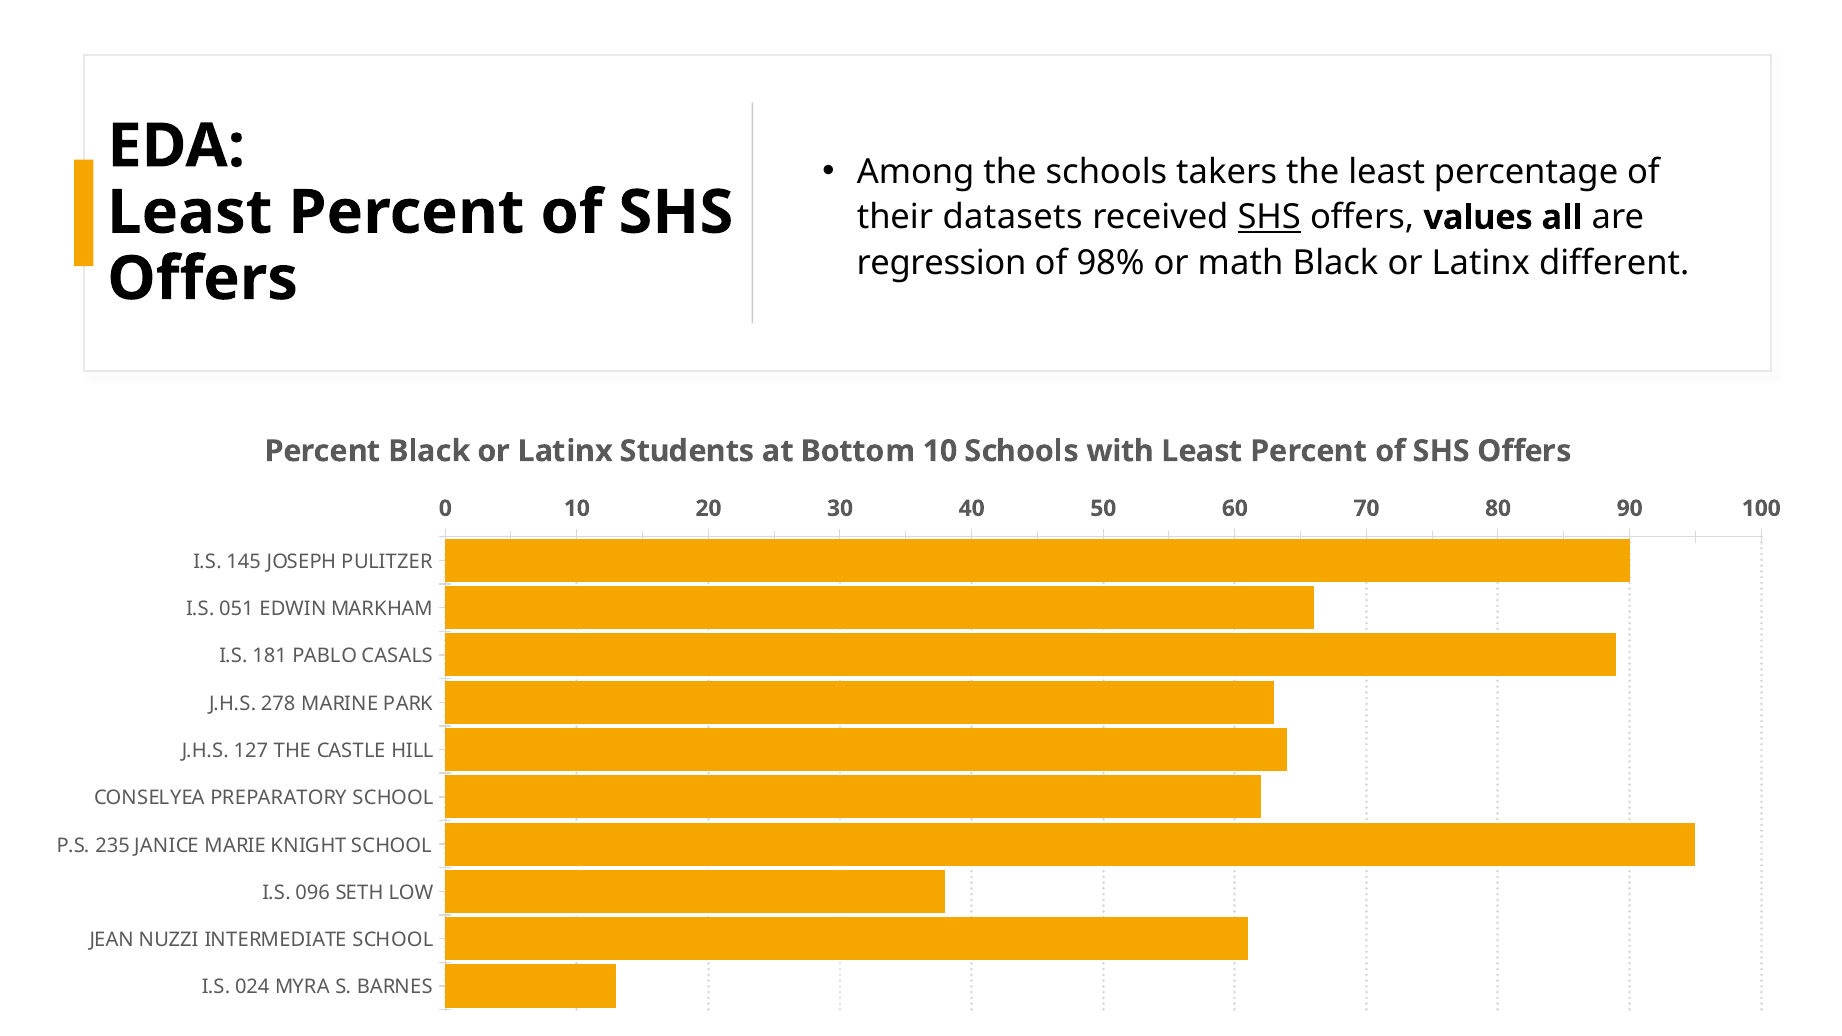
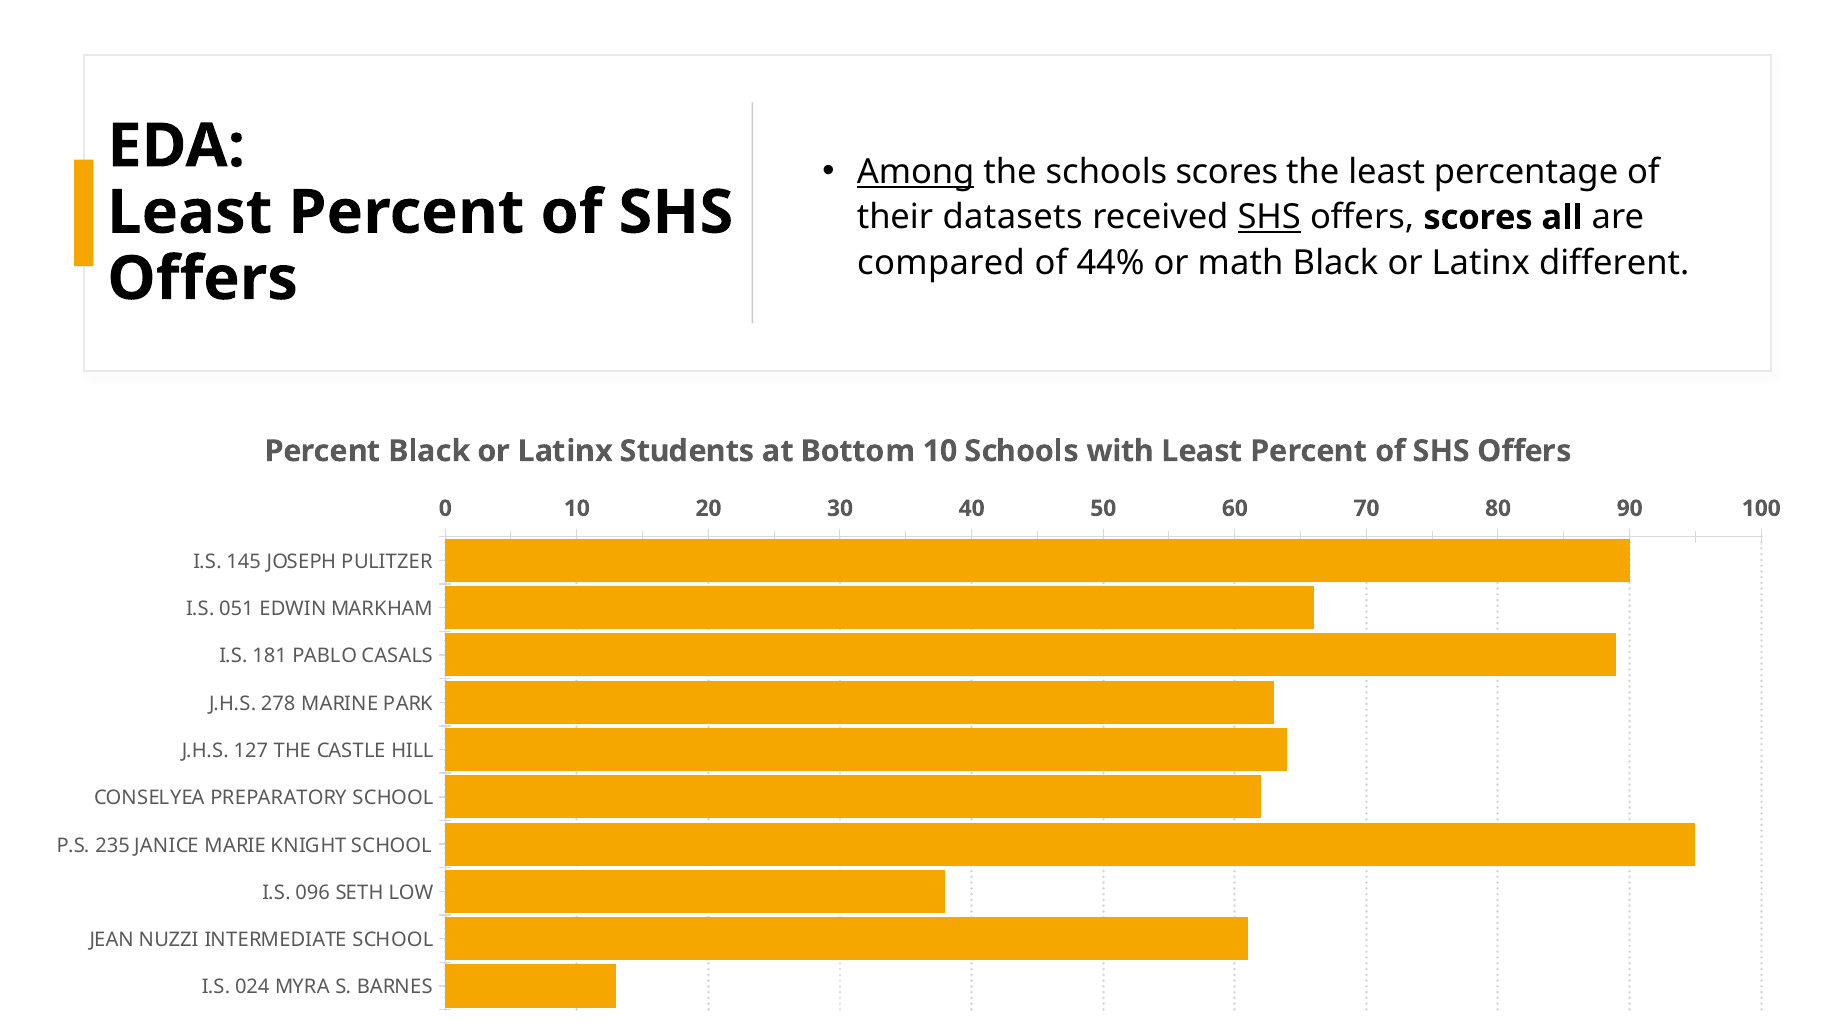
Among underline: none -> present (916, 172)
schools takers: takers -> scores (1227, 172)
offers values: values -> scores (1478, 217)
regression: regression -> compared (941, 263)
98%: 98% -> 44% (1111, 263)
